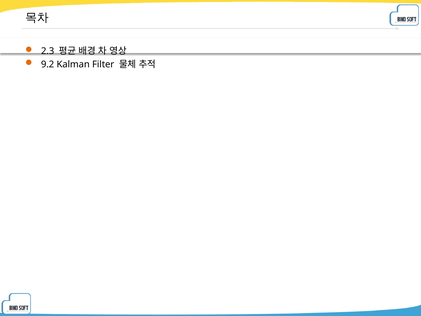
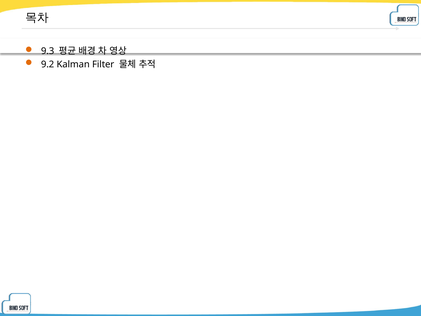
2.3: 2.3 -> 9.3 (48, 51)
